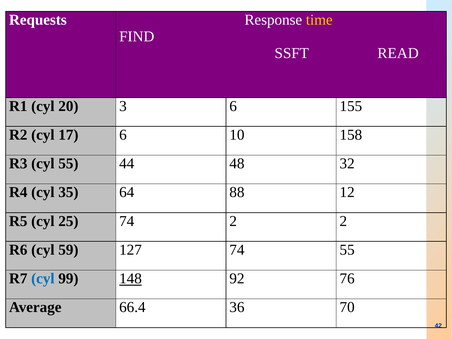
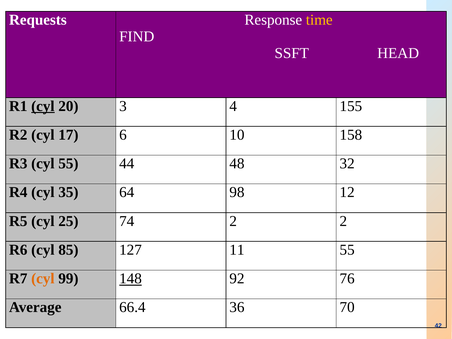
READ: READ -> HEAD (398, 53)
cyl underline: none -> present (43, 106)
3 6: 6 -> 4 (233, 106)
88: 88 -> 98 (237, 192)
59: 59 -> 85 (68, 250)
127 74: 74 -> 11 (237, 250)
cyl colour: blue -> orange (43, 279)
